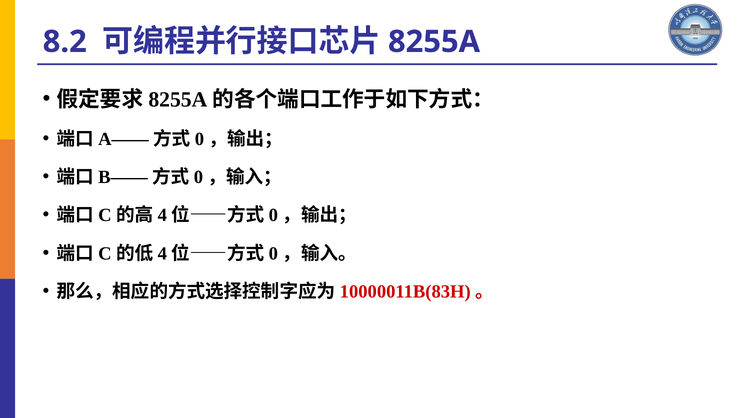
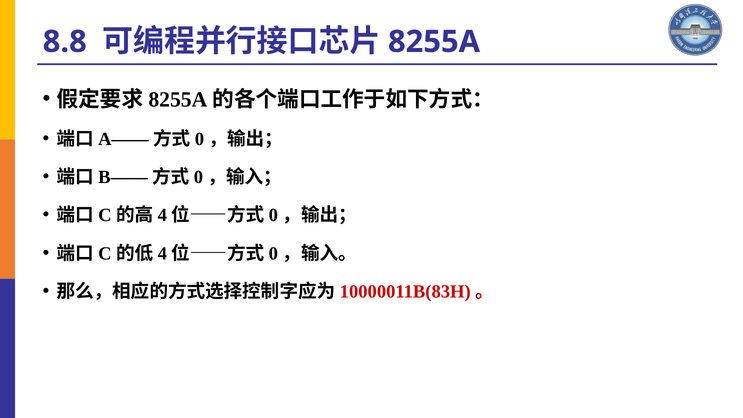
8.2: 8.2 -> 8.8 (65, 42)
